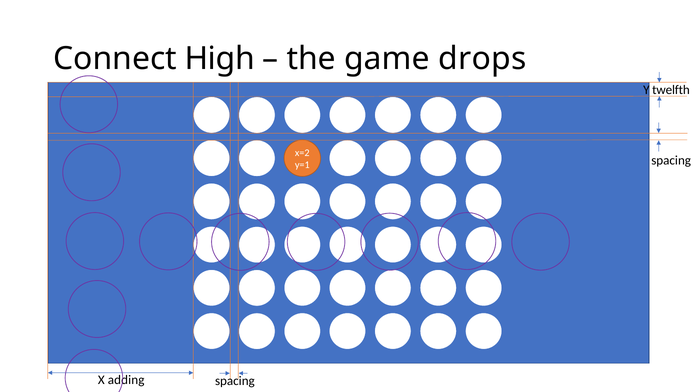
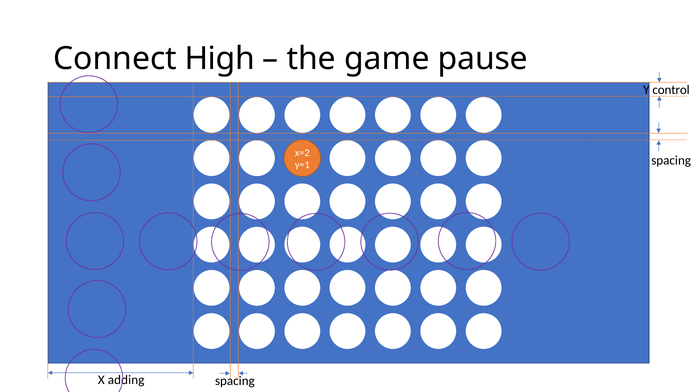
drops: drops -> pause (483, 59)
twelfth: twelfth -> control (671, 90)
